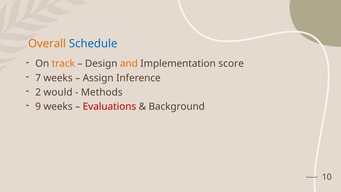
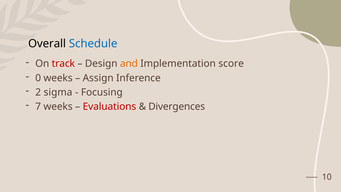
Overall colour: orange -> black (47, 44)
track colour: orange -> red (63, 64)
7: 7 -> 0 (38, 78)
would: would -> sigma (58, 92)
Methods: Methods -> Focusing (102, 92)
9: 9 -> 7 (38, 107)
Background: Background -> Divergences (177, 107)
